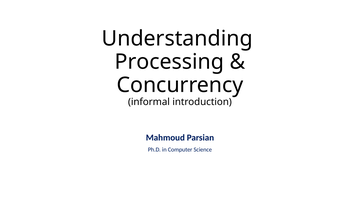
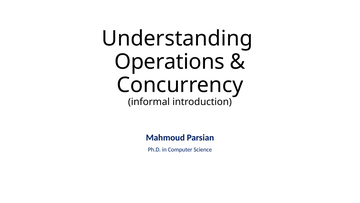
Processing: Processing -> Operations (169, 62)
